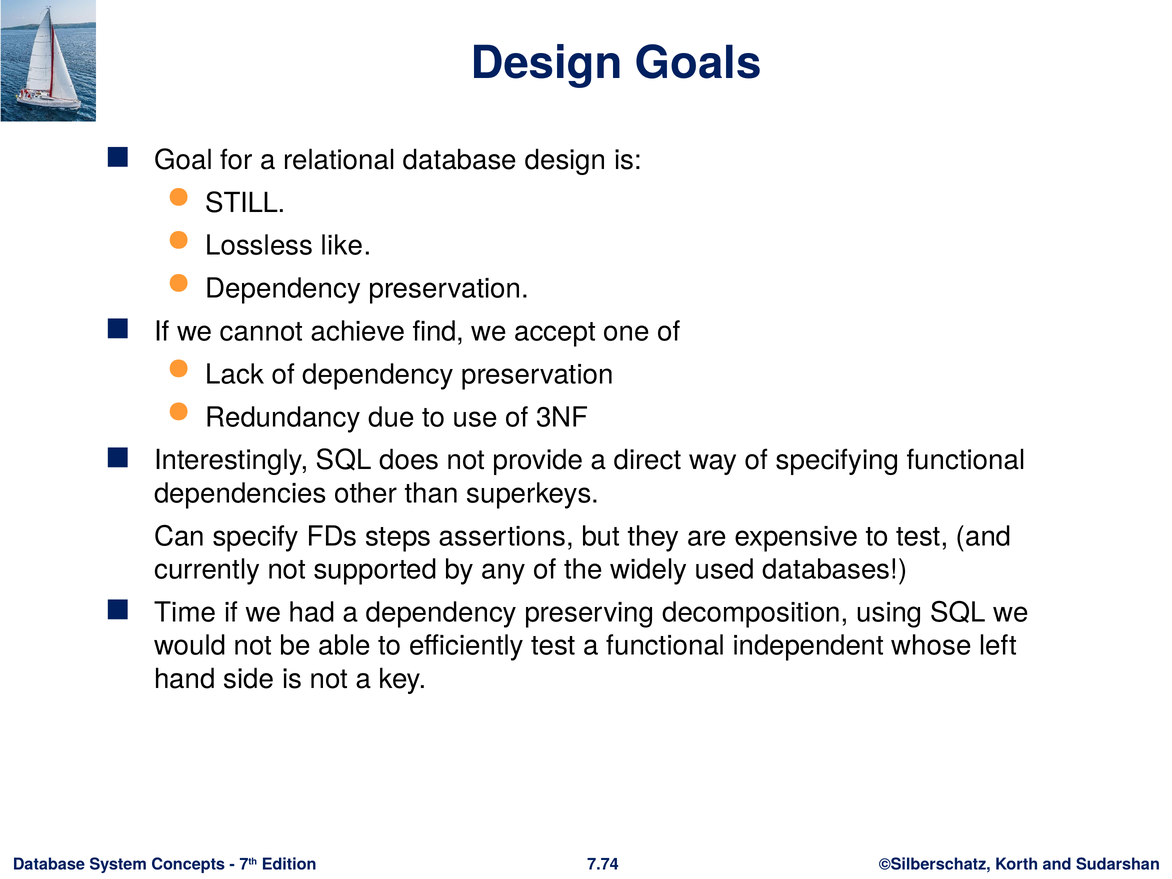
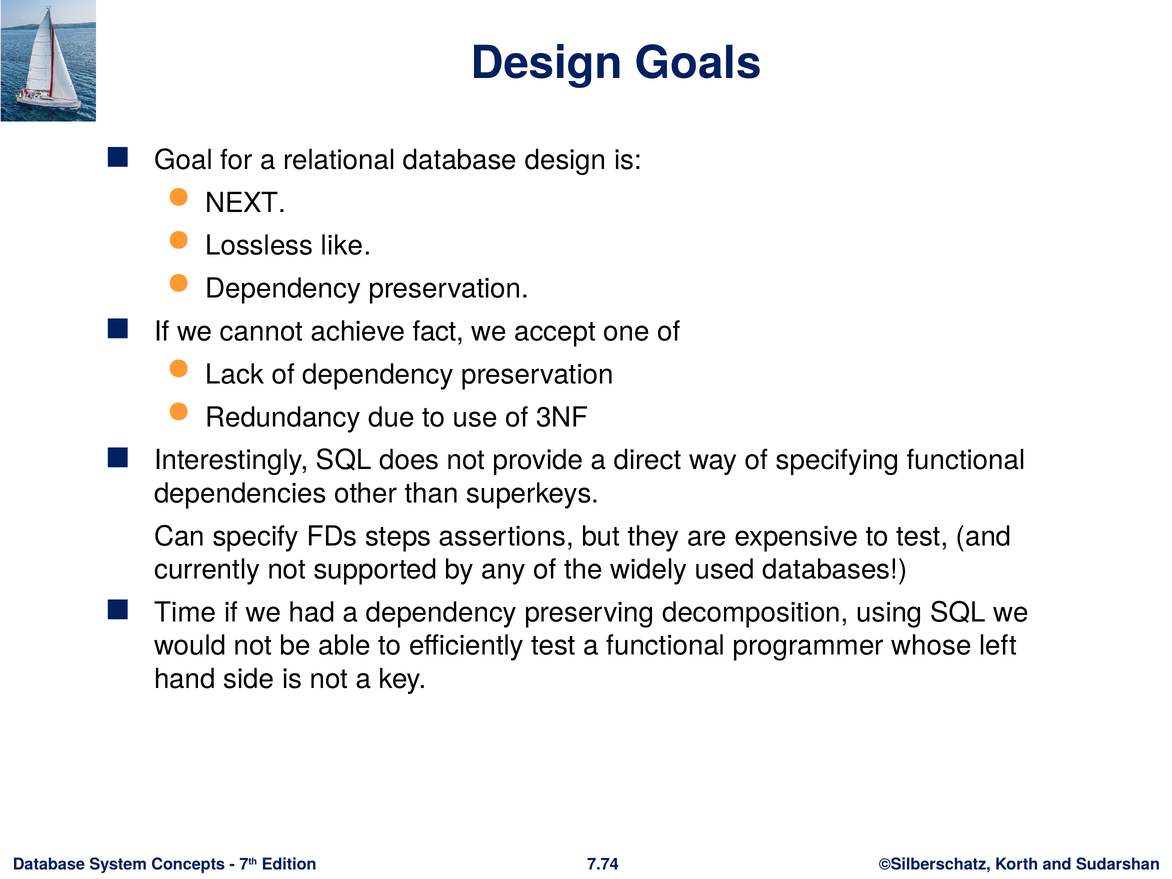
STILL: STILL -> NEXT (246, 203)
find: find -> fact (438, 332)
independent: independent -> programmer (808, 646)
